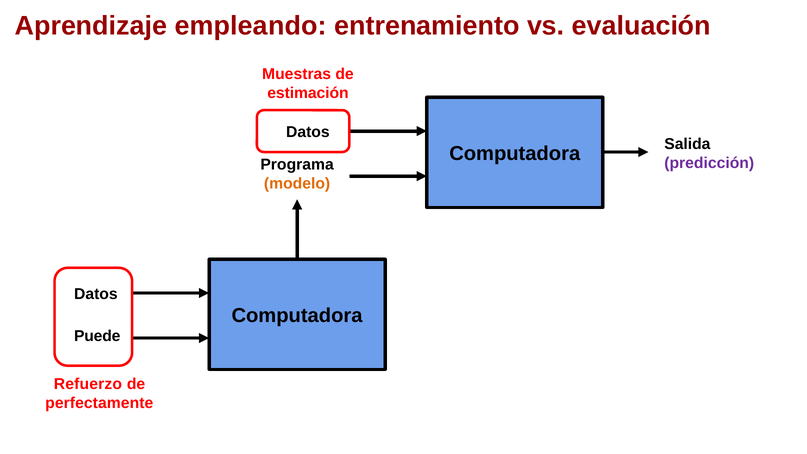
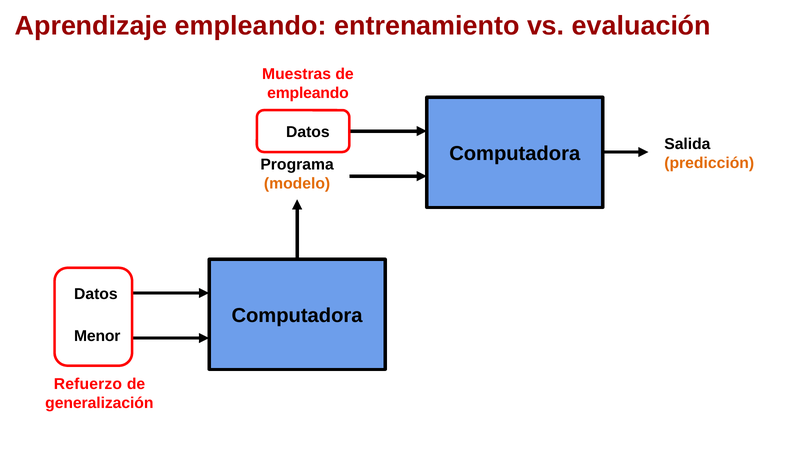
estimación: estimación -> empleando (308, 93)
predicción colour: purple -> orange (709, 163)
Puede: Puede -> Menor (97, 336)
perfectamente: perfectamente -> generalización (99, 403)
